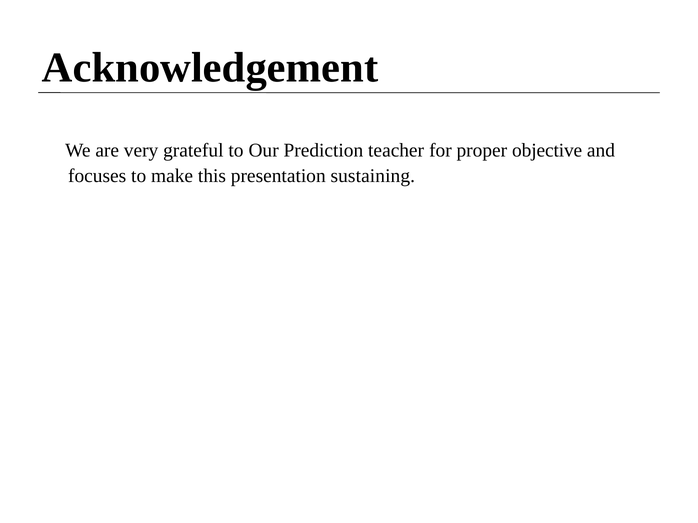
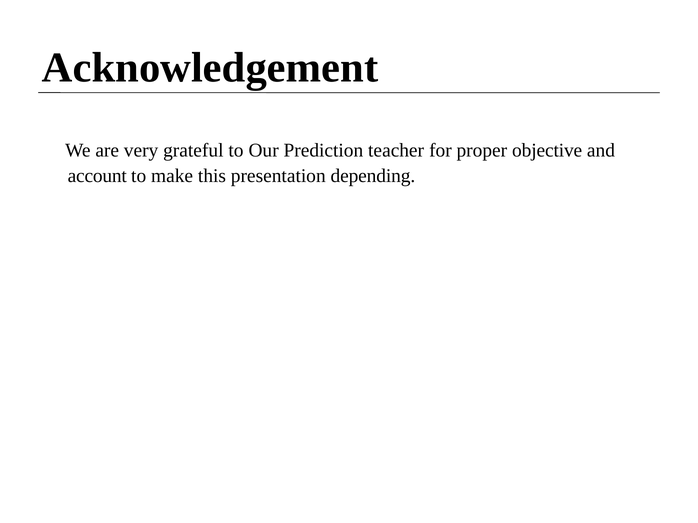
focuses: focuses -> account (97, 176)
sustaining: sustaining -> depending (373, 176)
